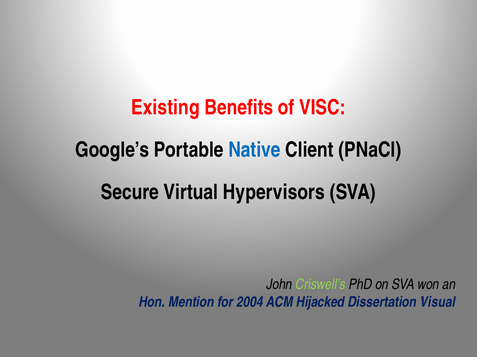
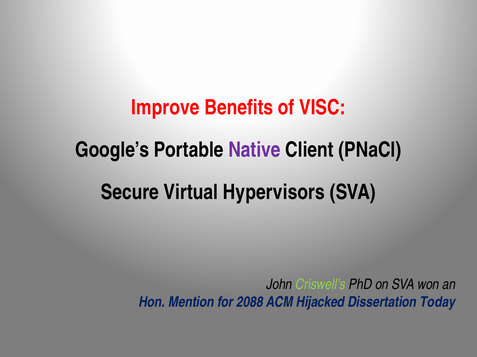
Existing: Existing -> Improve (165, 108)
Native colour: blue -> purple (254, 150)
2004: 2004 -> 2088 (250, 303)
Visual: Visual -> Today (438, 303)
